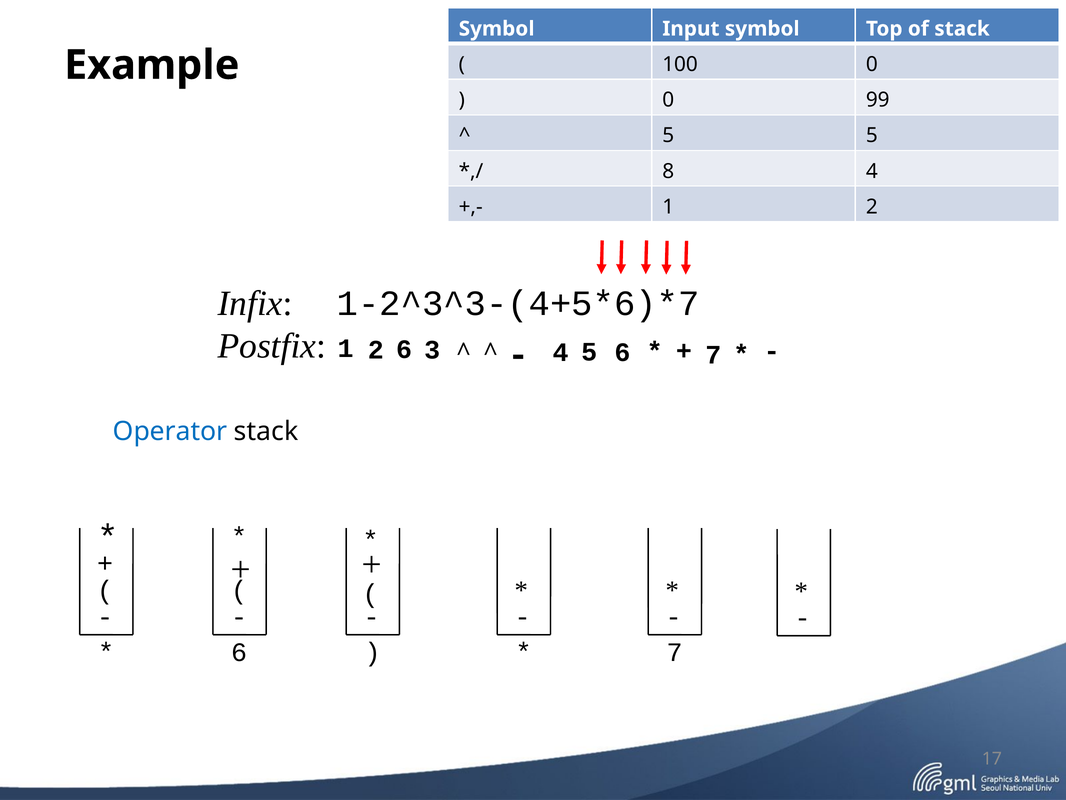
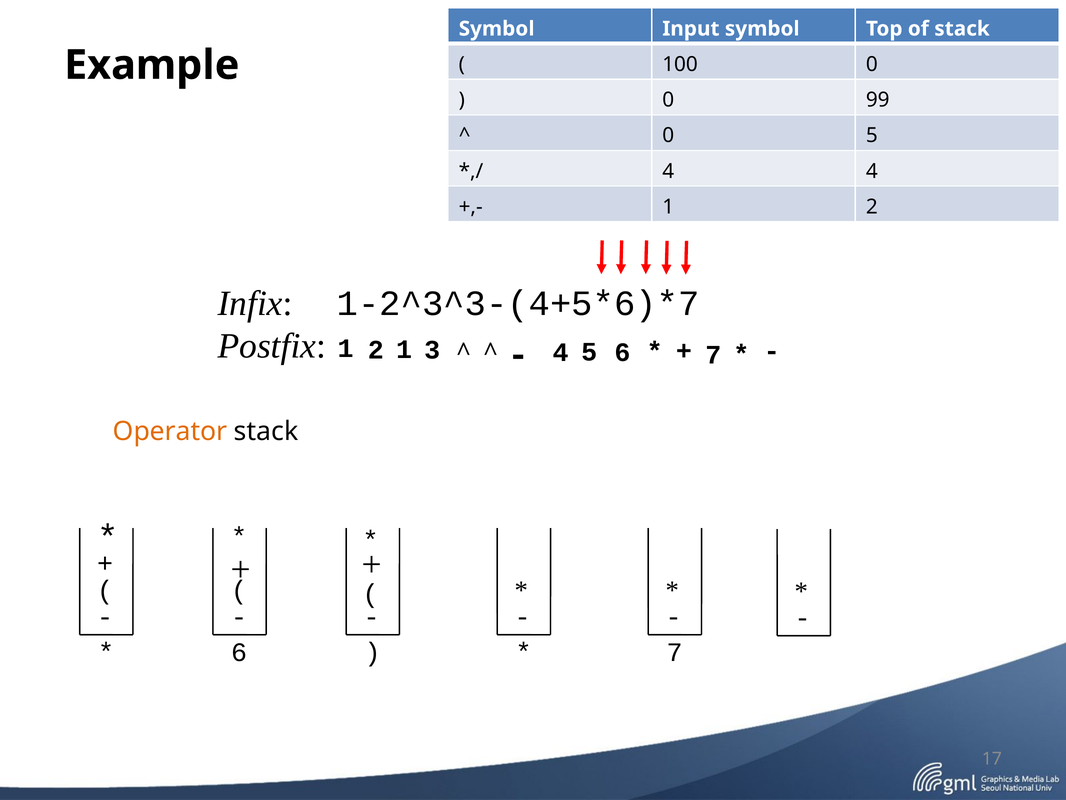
5: 5 -> 0 (668, 136)
8: 8 -> 4 (668, 171)
2 6: 6 -> 1 (404, 349)
Operator colour: blue -> orange (170, 431)
